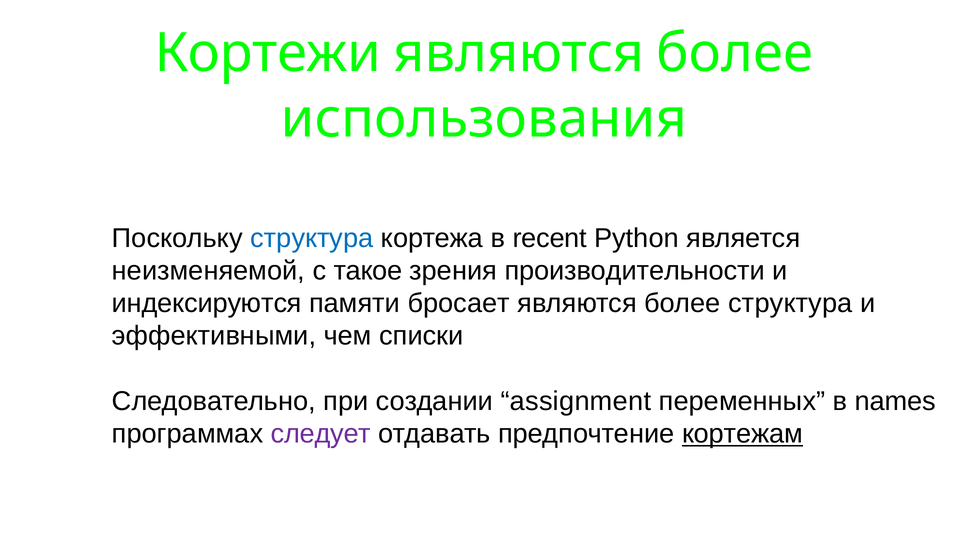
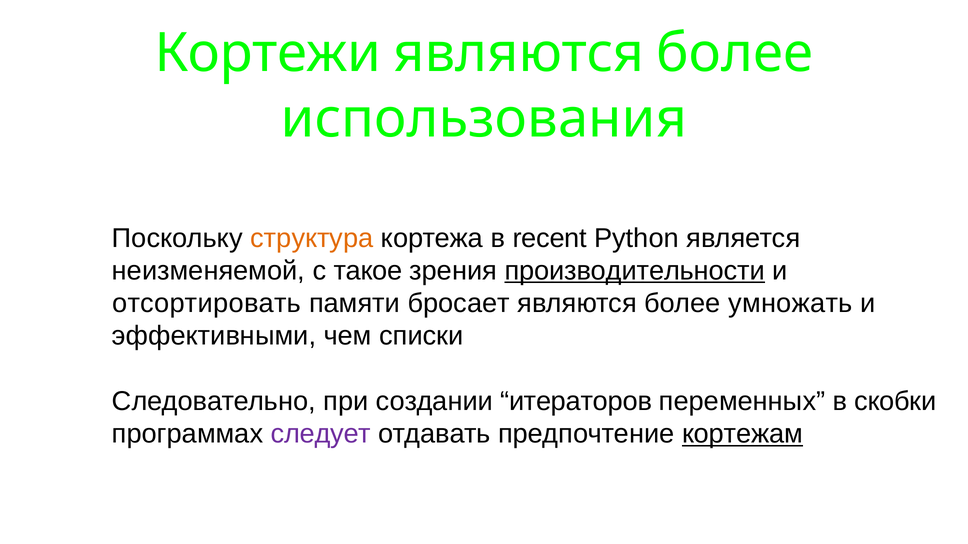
структура colour: blue -> orange (312, 238)
производительности underline: none -> present (635, 271)
индексируются: индексируются -> отсортировать (207, 304)
более структура: структура -> умножать (790, 304)
assignment: assignment -> итераторов (576, 402)
names: names -> скобки (895, 402)
